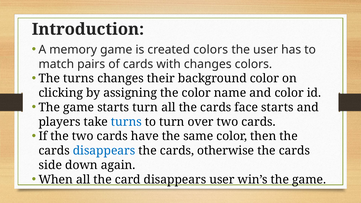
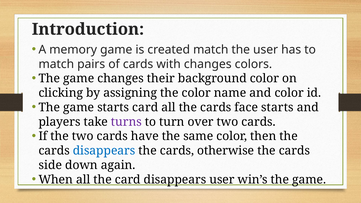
created colors: colors -> match (211, 50)
turns: turns -> game (79, 79)
starts turn: turn -> card (145, 107)
turns colour: blue -> purple (126, 122)
